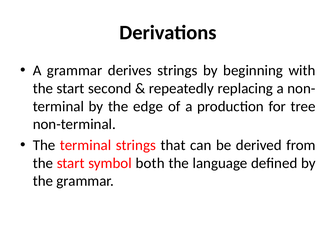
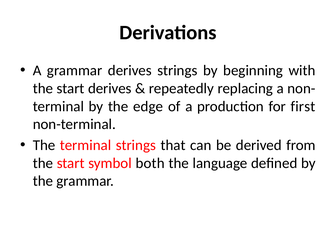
start second: second -> derives (110, 88)
tree: tree -> first (303, 106)
